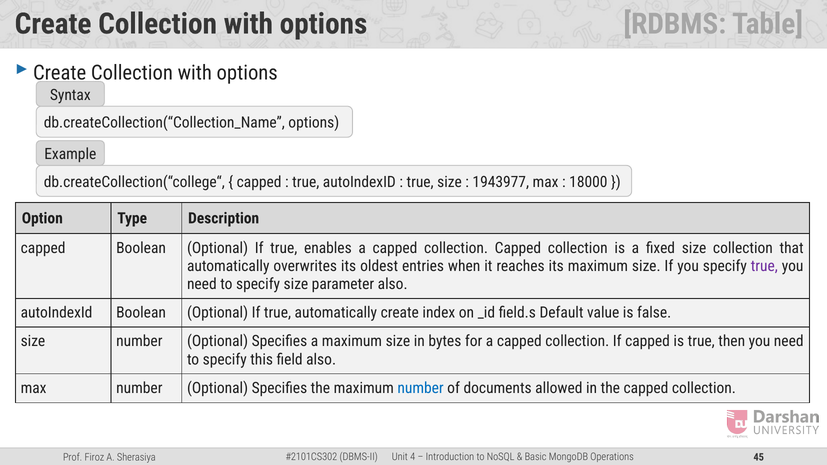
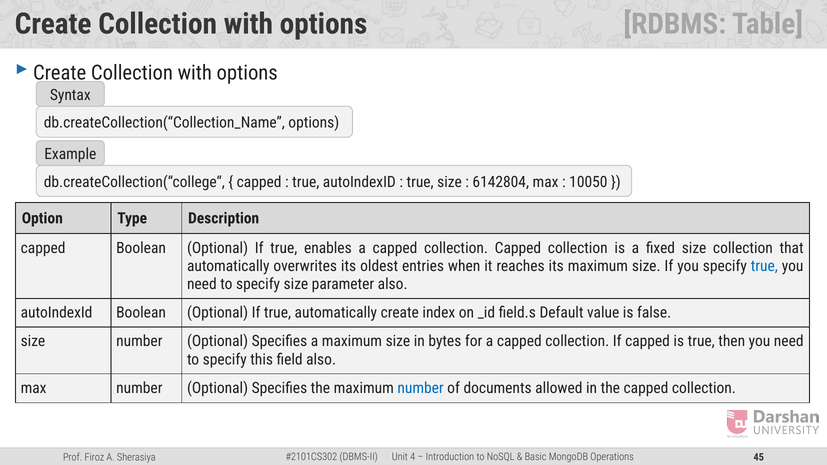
1943977: 1943977 -> 6142804 (501, 182)
18000: 18000 -> 10050 (588, 182)
true colour: purple -> blue (764, 266)
